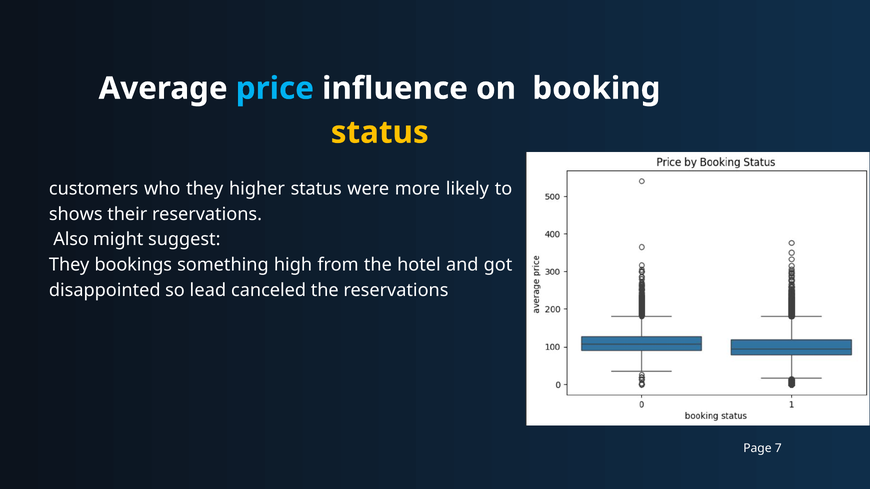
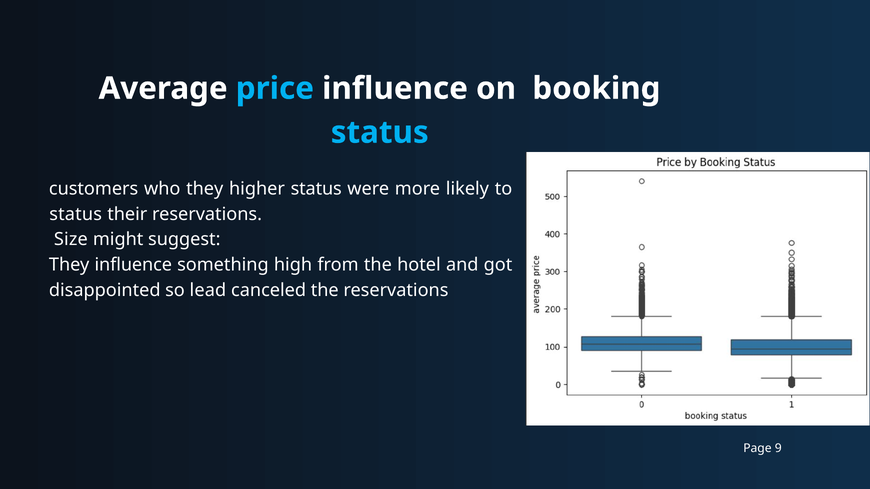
status colour: yellow -> light blue (380, 132)
shows: shows -> status (76, 214)
Also: Also -> Size (71, 240)
They bookings: bookings -> influence (133, 265)
7: 7 -> 9 (778, 449)
